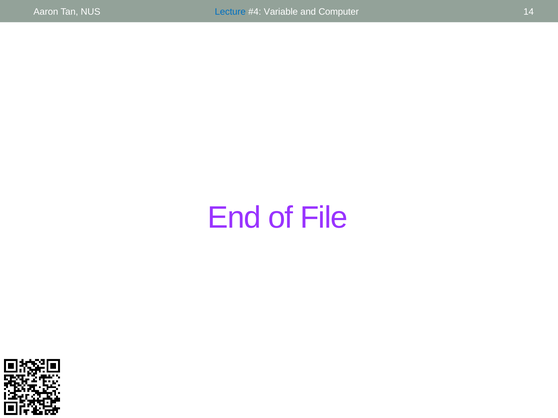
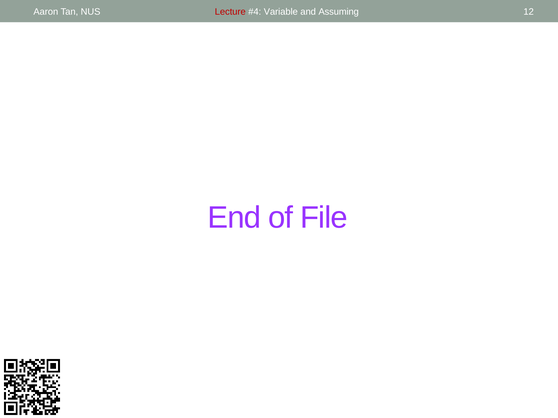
Lecture colour: blue -> red (230, 12)
Computer: Computer -> Assuming (339, 12)
14: 14 -> 12 (529, 12)
